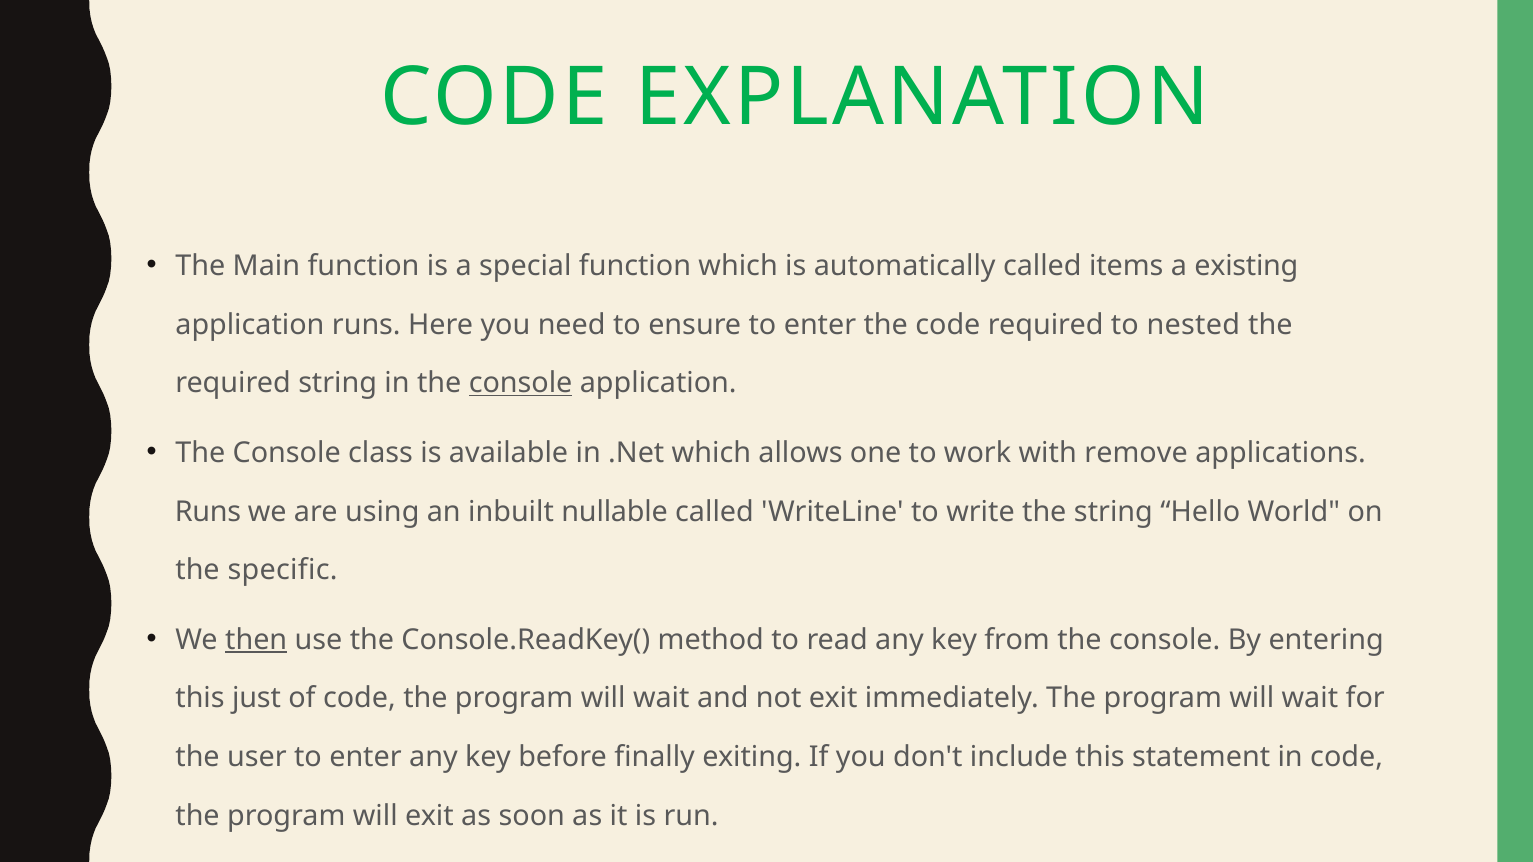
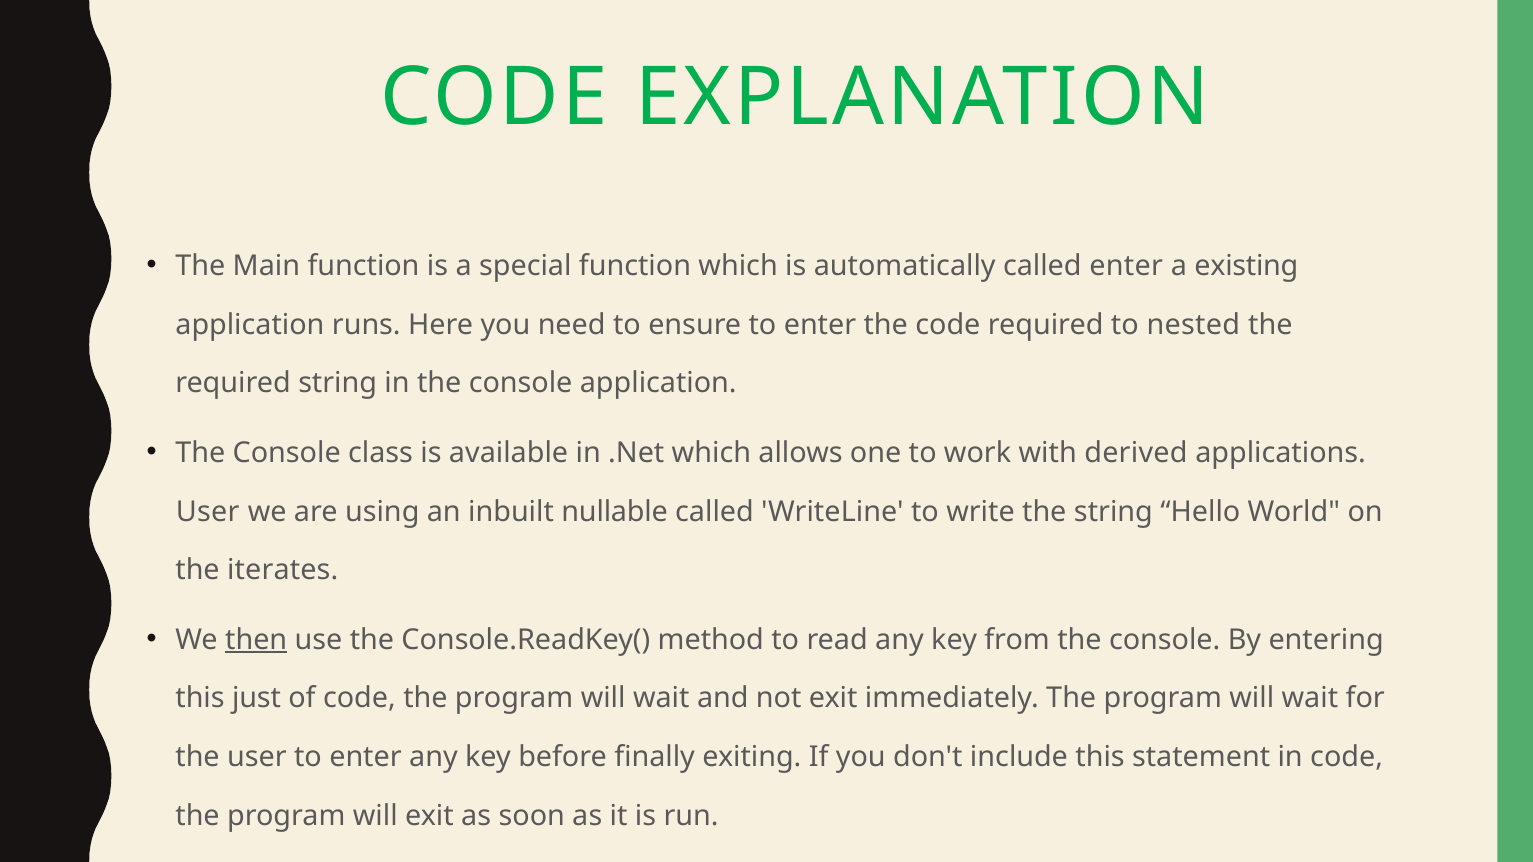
called items: items -> enter (1126, 266)
console underline: present -> none (521, 383)
remove: remove -> derived (1136, 453)
Runs: Runs -> User (208, 512)
specific: specific -> iterates (283, 570)
